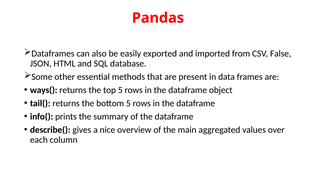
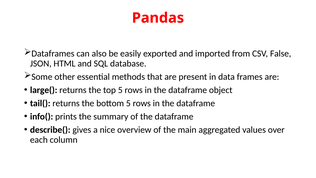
ways(: ways( -> large( (44, 90)
